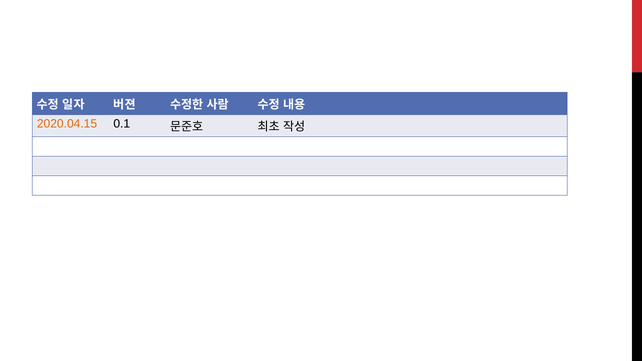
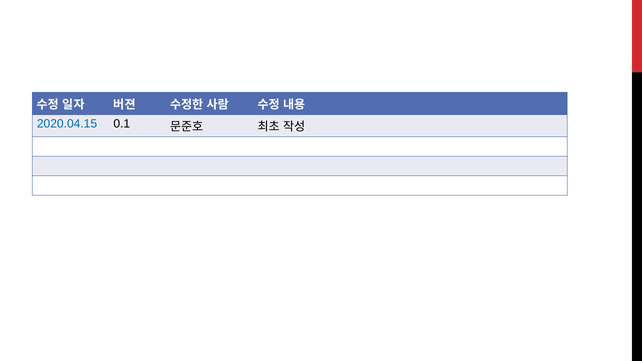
2020.04.15 colour: orange -> blue (67, 124)
